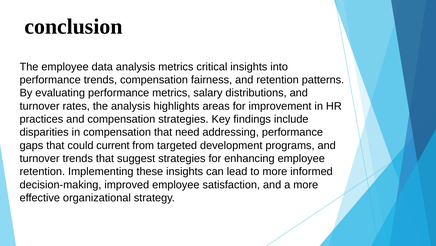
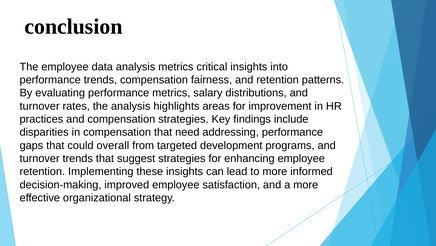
current: current -> overall (113, 145)
